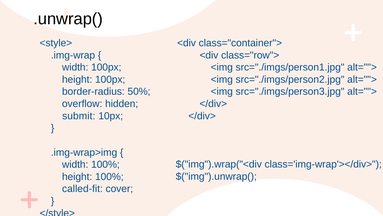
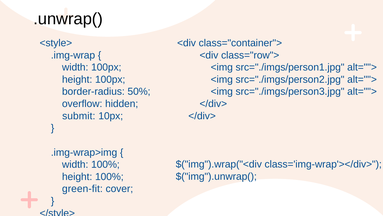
called-fit: called-fit -> green-fit (82, 188)
